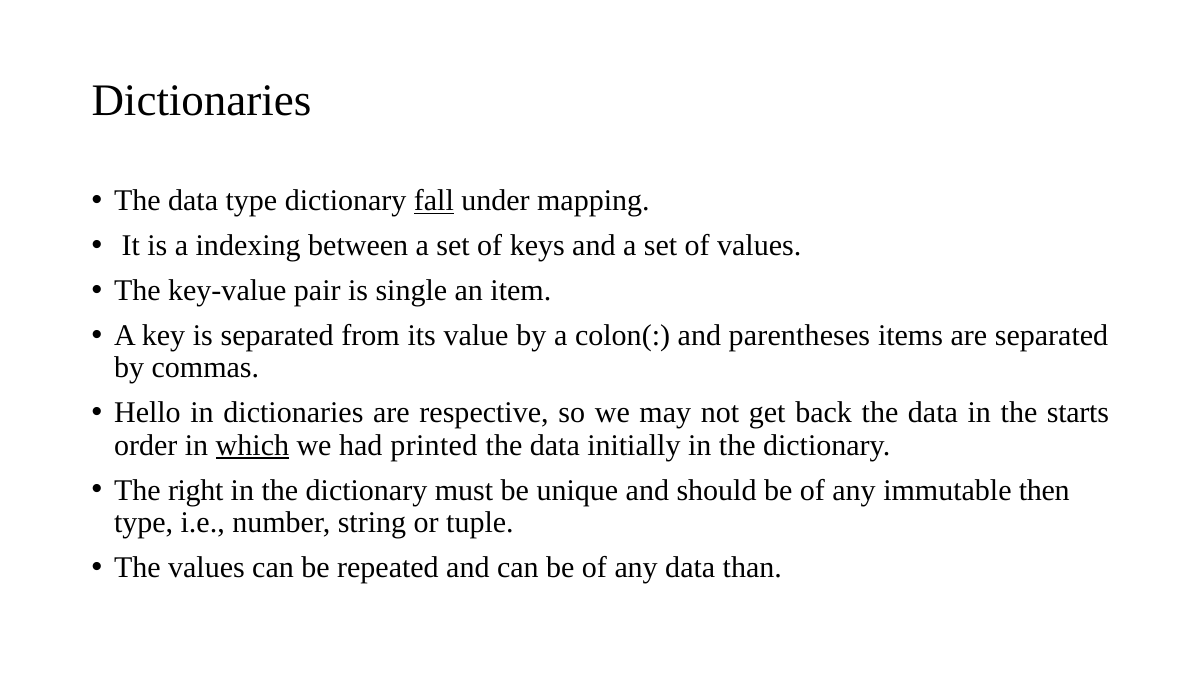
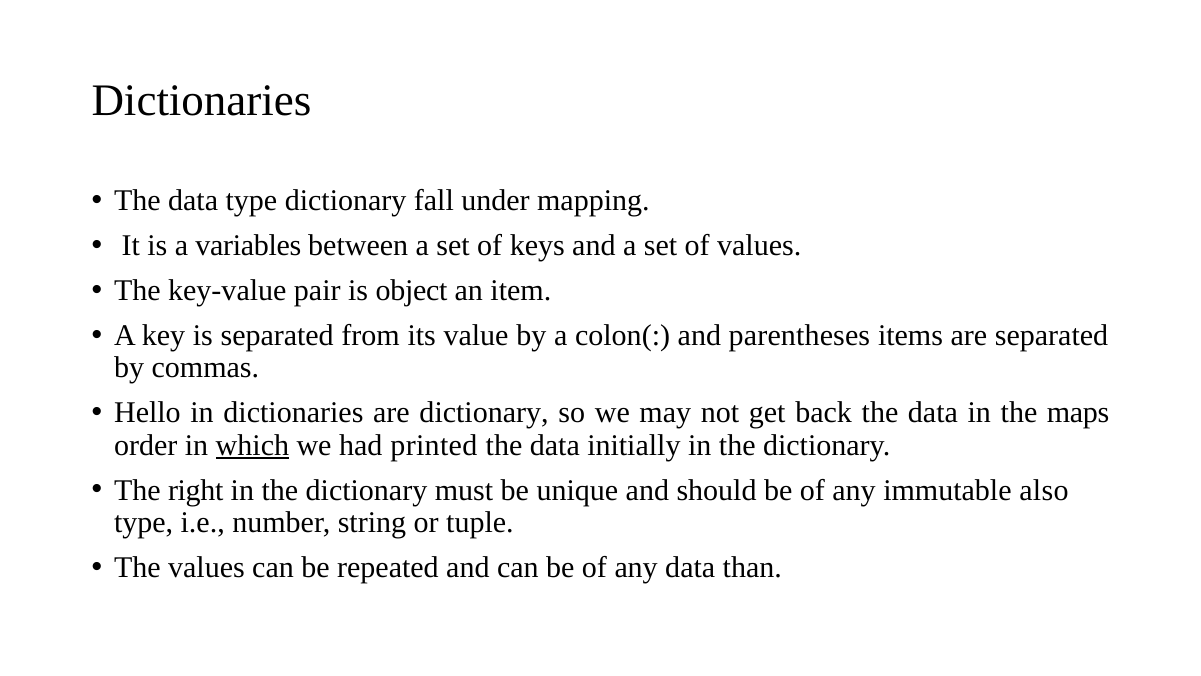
fall underline: present -> none (434, 200)
indexing: indexing -> variables (248, 245)
single: single -> object (412, 290)
are respective: respective -> dictionary (484, 413)
starts: starts -> maps (1078, 413)
then: then -> also (1044, 490)
